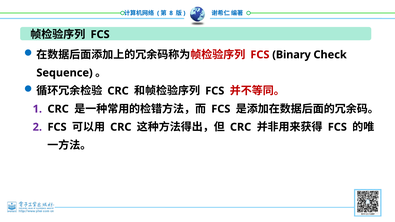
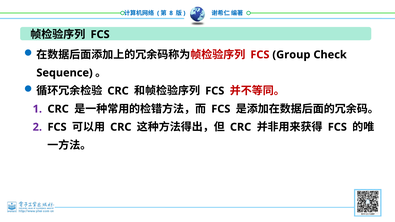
Binary: Binary -> Group (291, 55)
